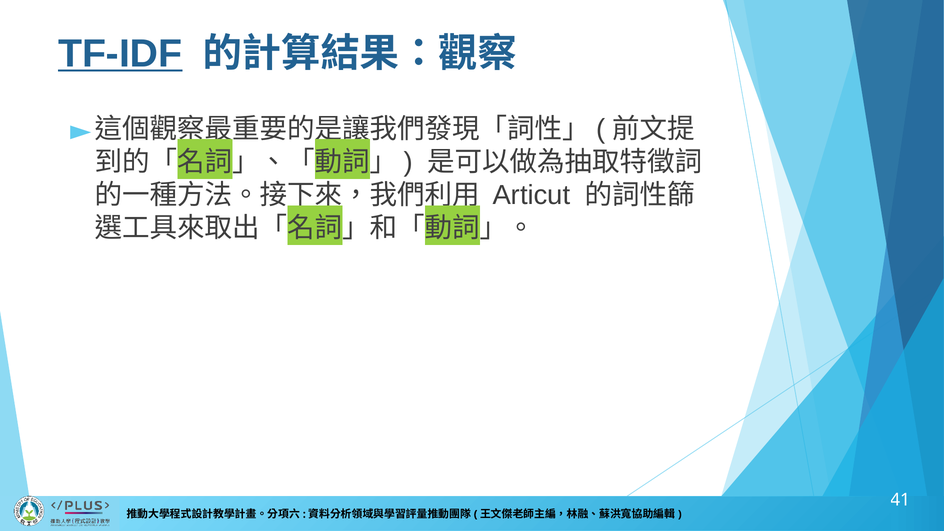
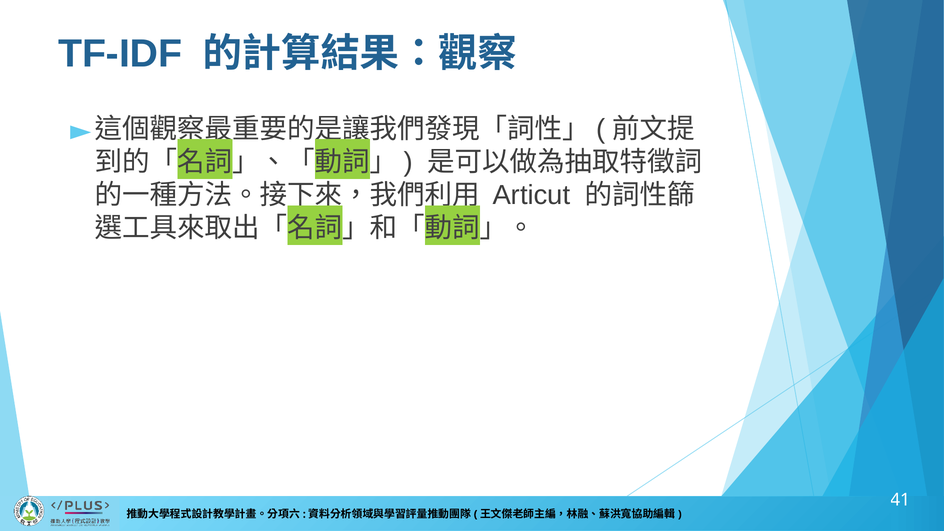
TF-IDF underline: present -> none (120, 54)
